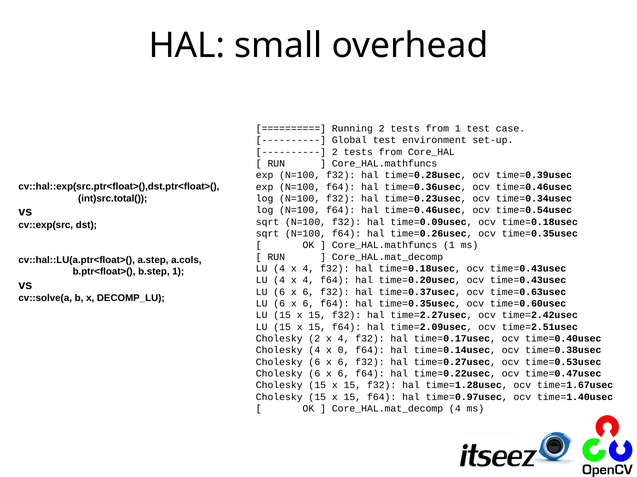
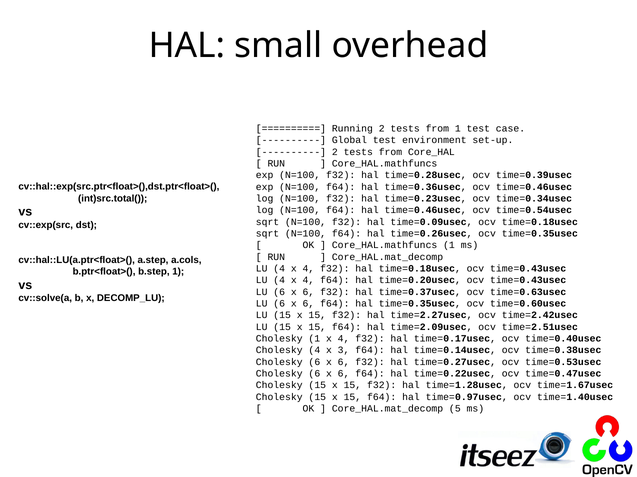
Cholesky 2: 2 -> 1 (314, 339)
0: 0 -> 3 (344, 351)
Core_HAL.mat_decomp 4: 4 -> 5 (455, 409)
